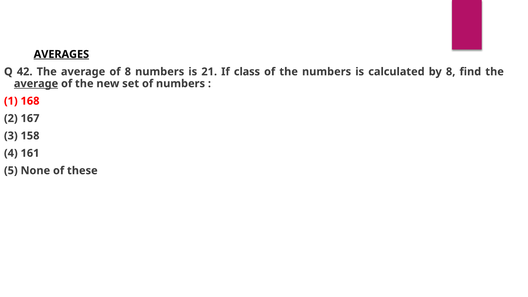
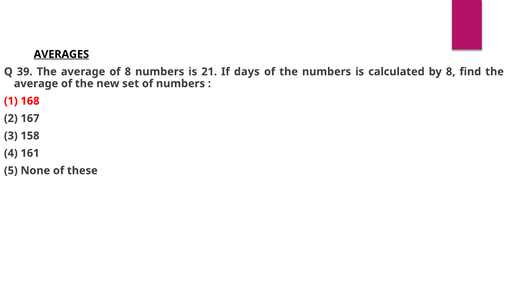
42: 42 -> 39 (25, 72)
class: class -> days (247, 72)
average underline: present -> none (36, 84)
